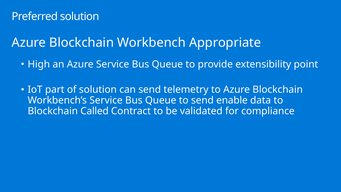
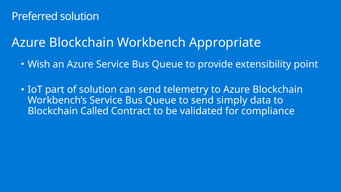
High: High -> Wish (39, 64)
enable: enable -> simply (232, 100)
